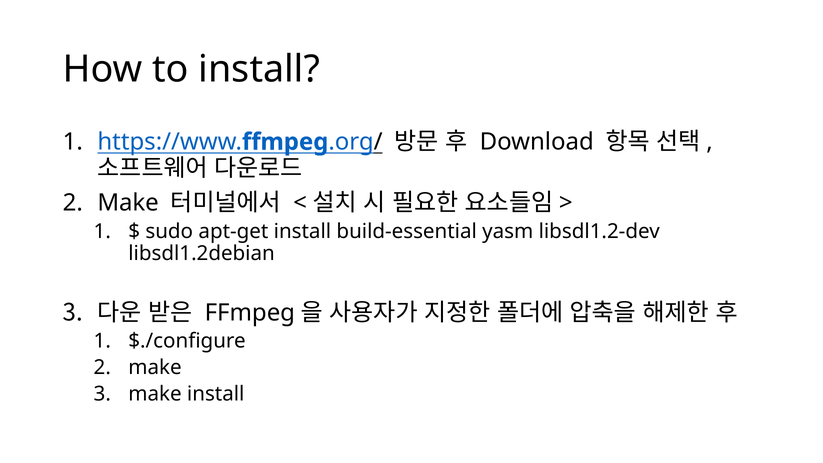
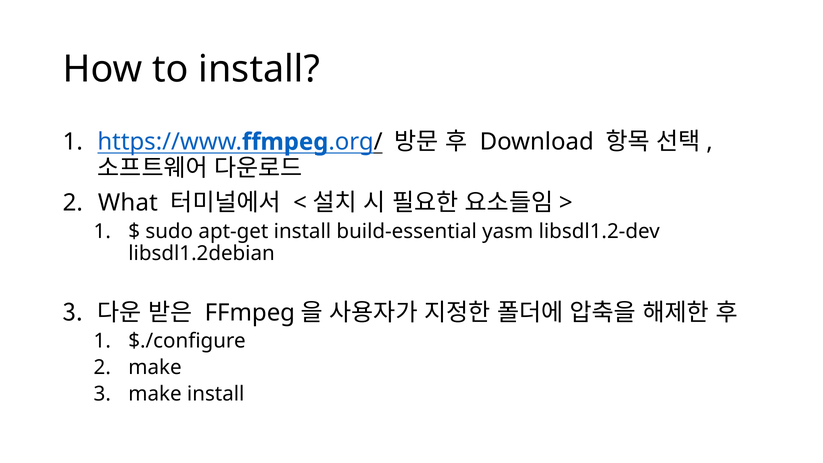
Make: Make -> What (128, 203)
